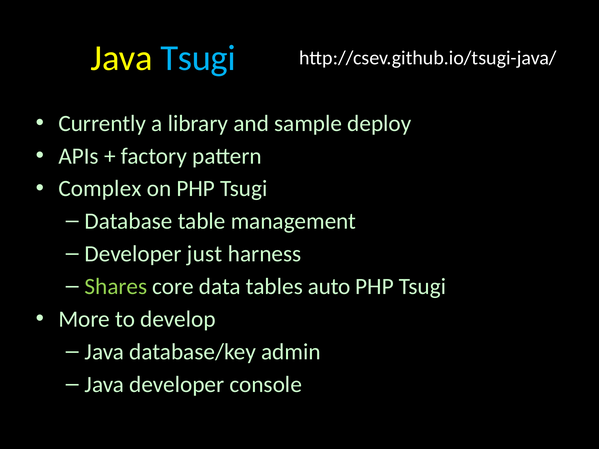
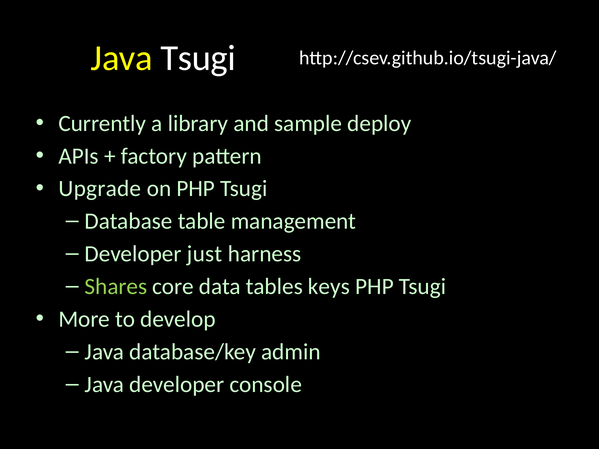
Tsugi colour: light blue -> white (198, 58)
Complex: Complex -> Upgrade (100, 189)
auto: auto -> keys (329, 287)
